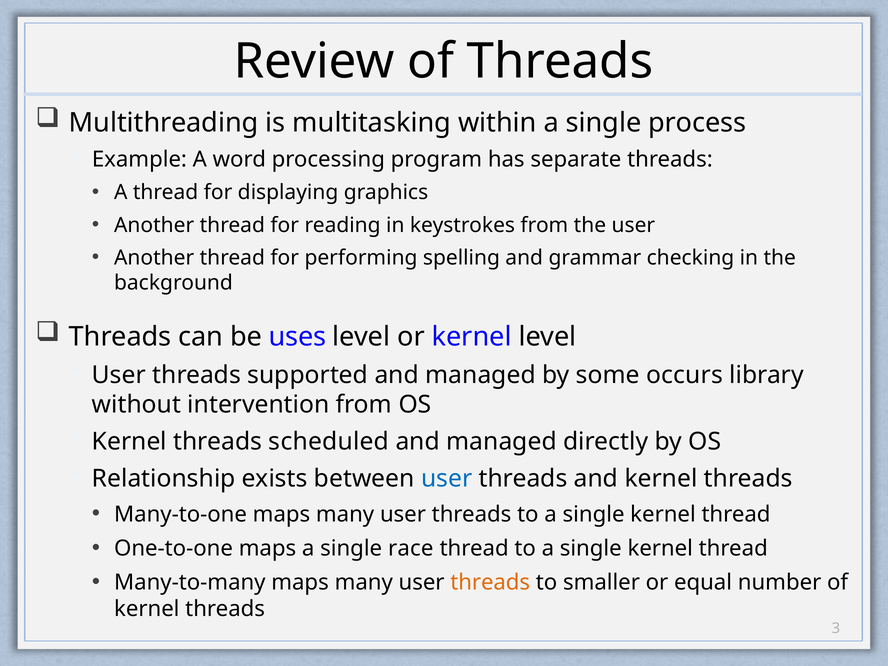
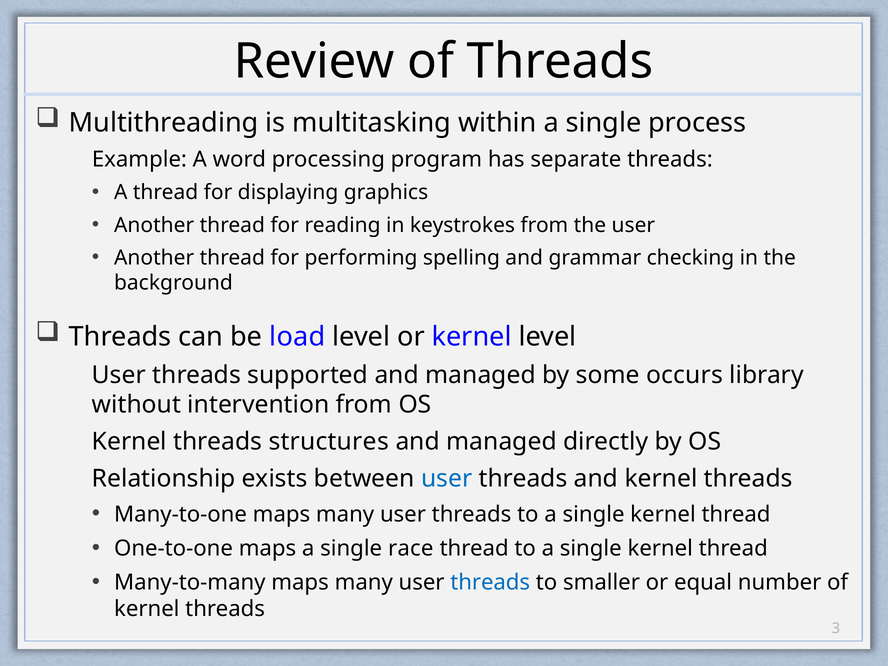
uses: uses -> load (297, 337)
scheduled: scheduled -> structures (329, 442)
threads colour: orange -> blue (490, 582)
